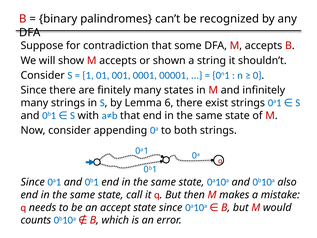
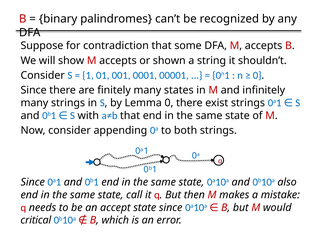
Lemma 6: 6 -> 0 (169, 103)
counts: counts -> critical (36, 220)
